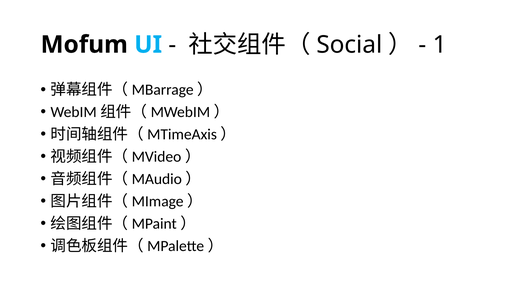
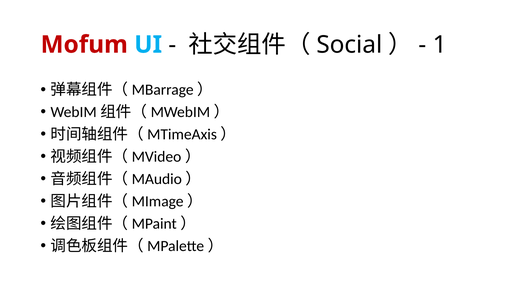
Mofum colour: black -> red (84, 45)
